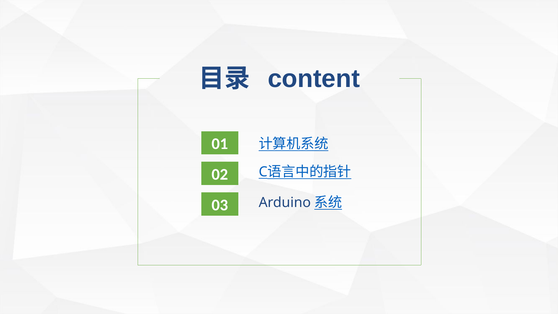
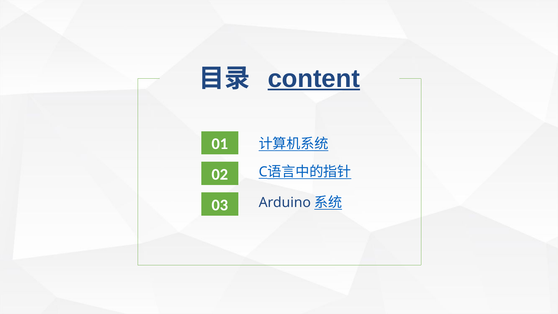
content underline: none -> present (314, 79)
